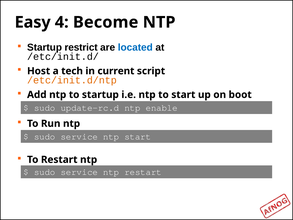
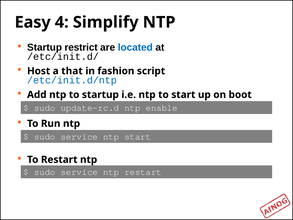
Become: Become -> Simplify (106, 22)
tech: tech -> that (72, 71)
current: current -> fashion (116, 71)
/etc/init.d/ntp colour: orange -> blue (72, 80)
